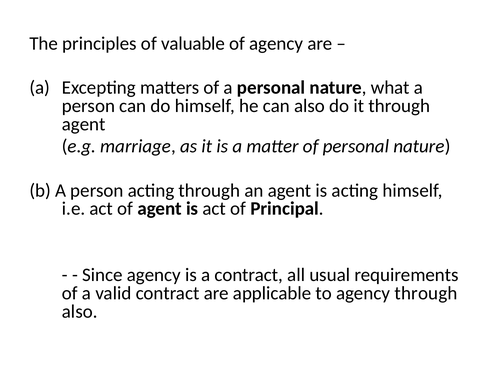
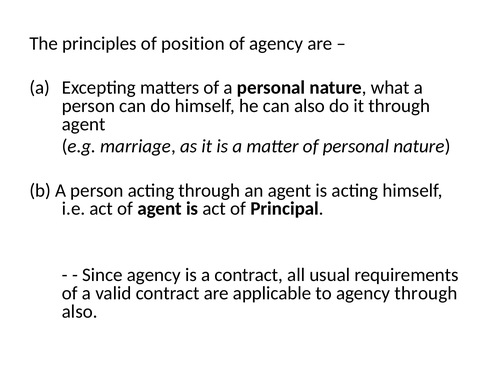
valuable: valuable -> position (193, 43)
